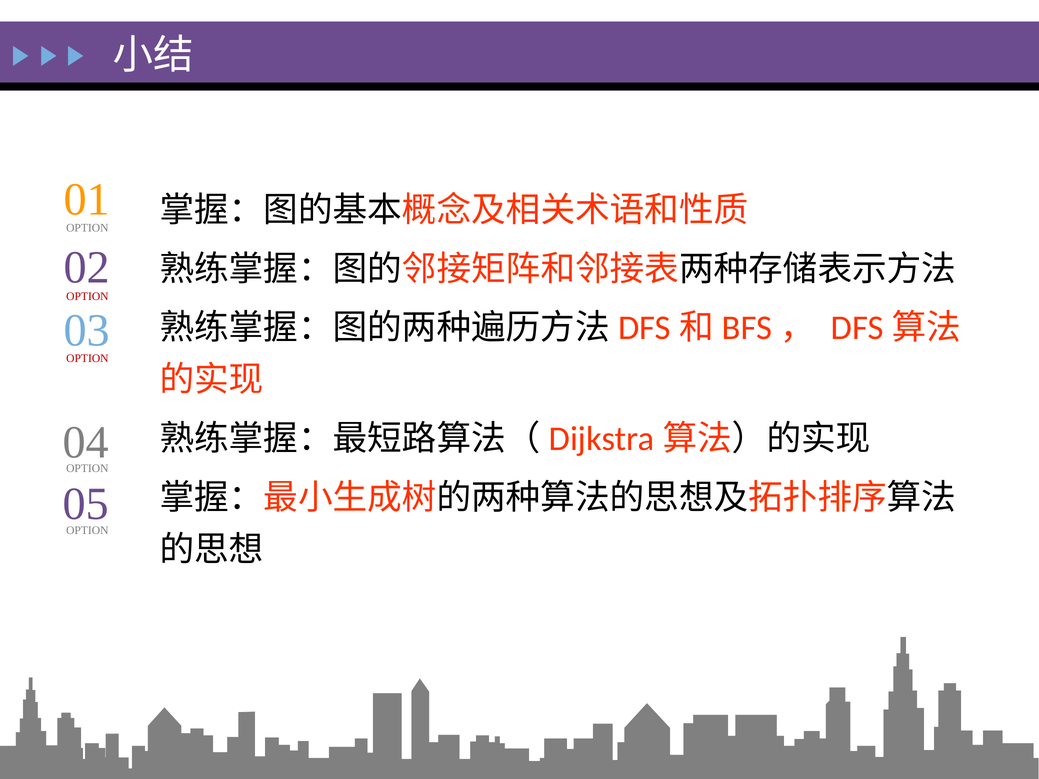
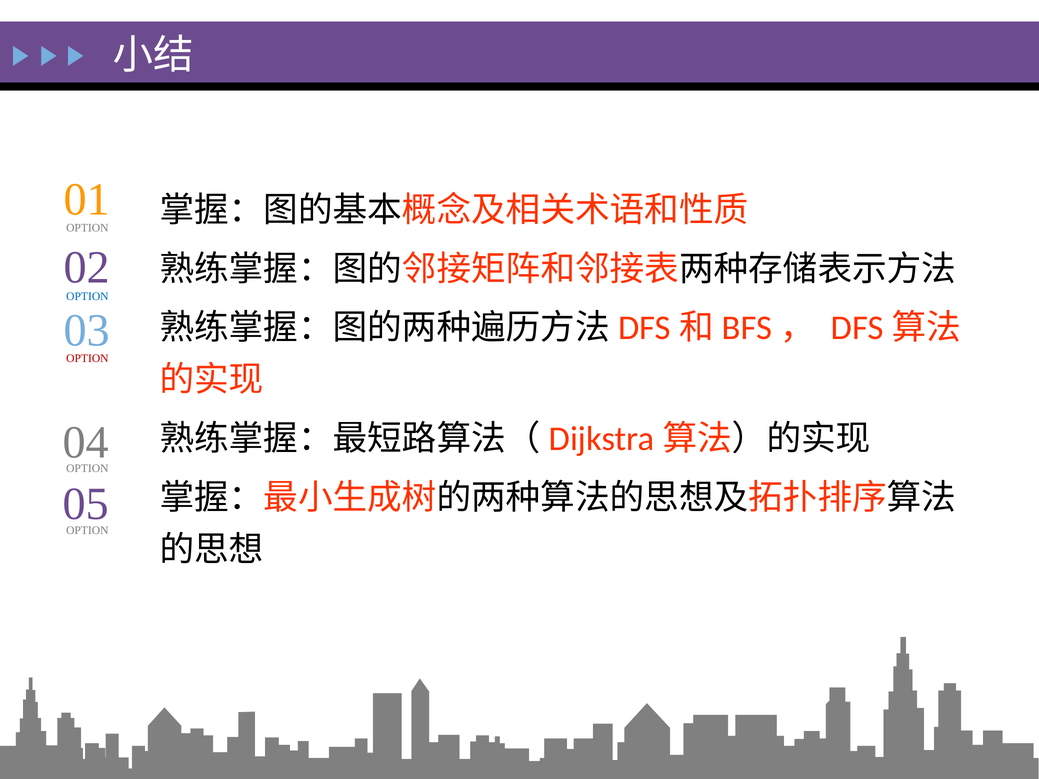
OPTION colour: red -> blue (87, 296)
